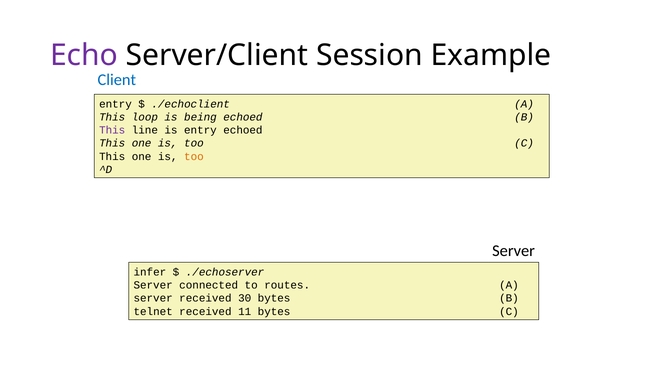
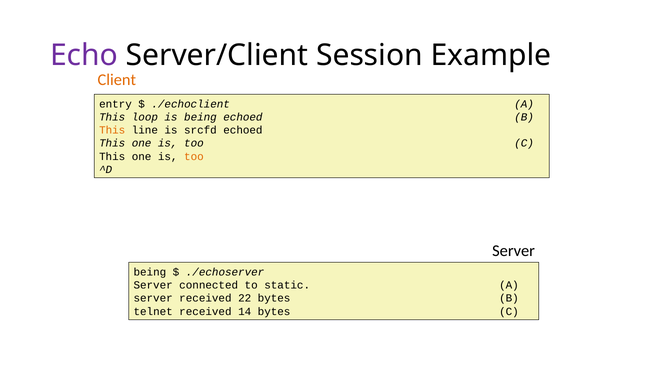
Client colour: blue -> orange (117, 80)
This colour: purple -> orange (112, 130)
is entry: entry -> srcfd (200, 130)
infer: infer -> being (150, 272)
routes: routes -> static (287, 285)
30: 30 -> 22 (245, 298)
11: 11 -> 14 (245, 311)
